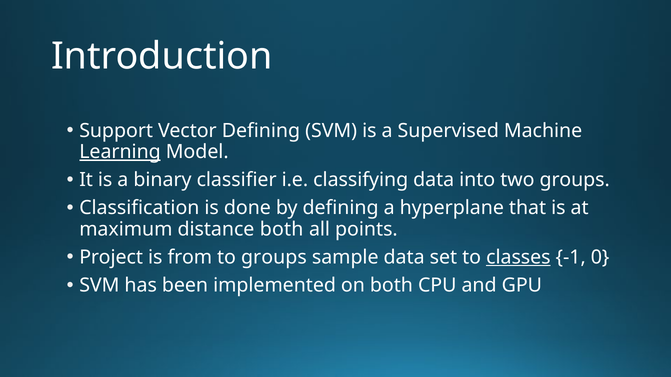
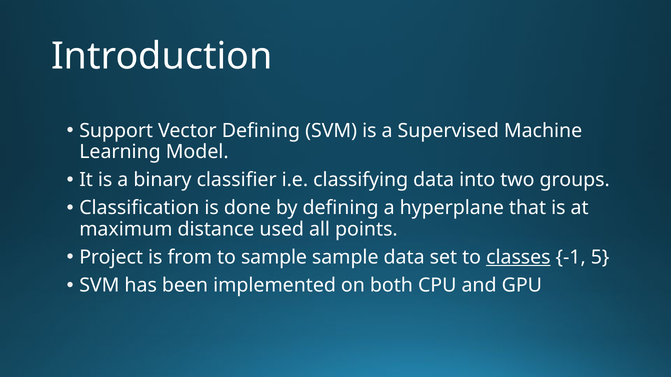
Learning underline: present -> none (120, 152)
distance both: both -> used (282, 229)
to groups: groups -> sample (274, 258)
0: 0 -> 5 (600, 258)
